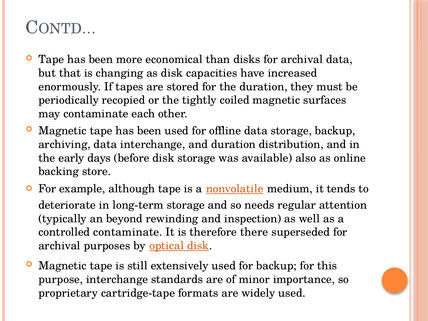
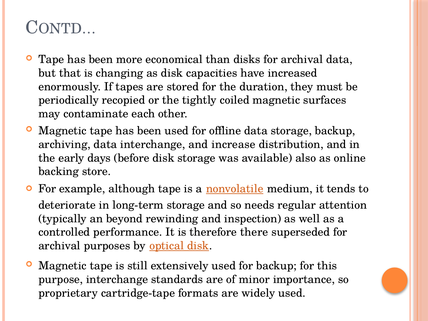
and duration: duration -> increase (233, 144)
controlled contaminate: contaminate -> performance (128, 232)
